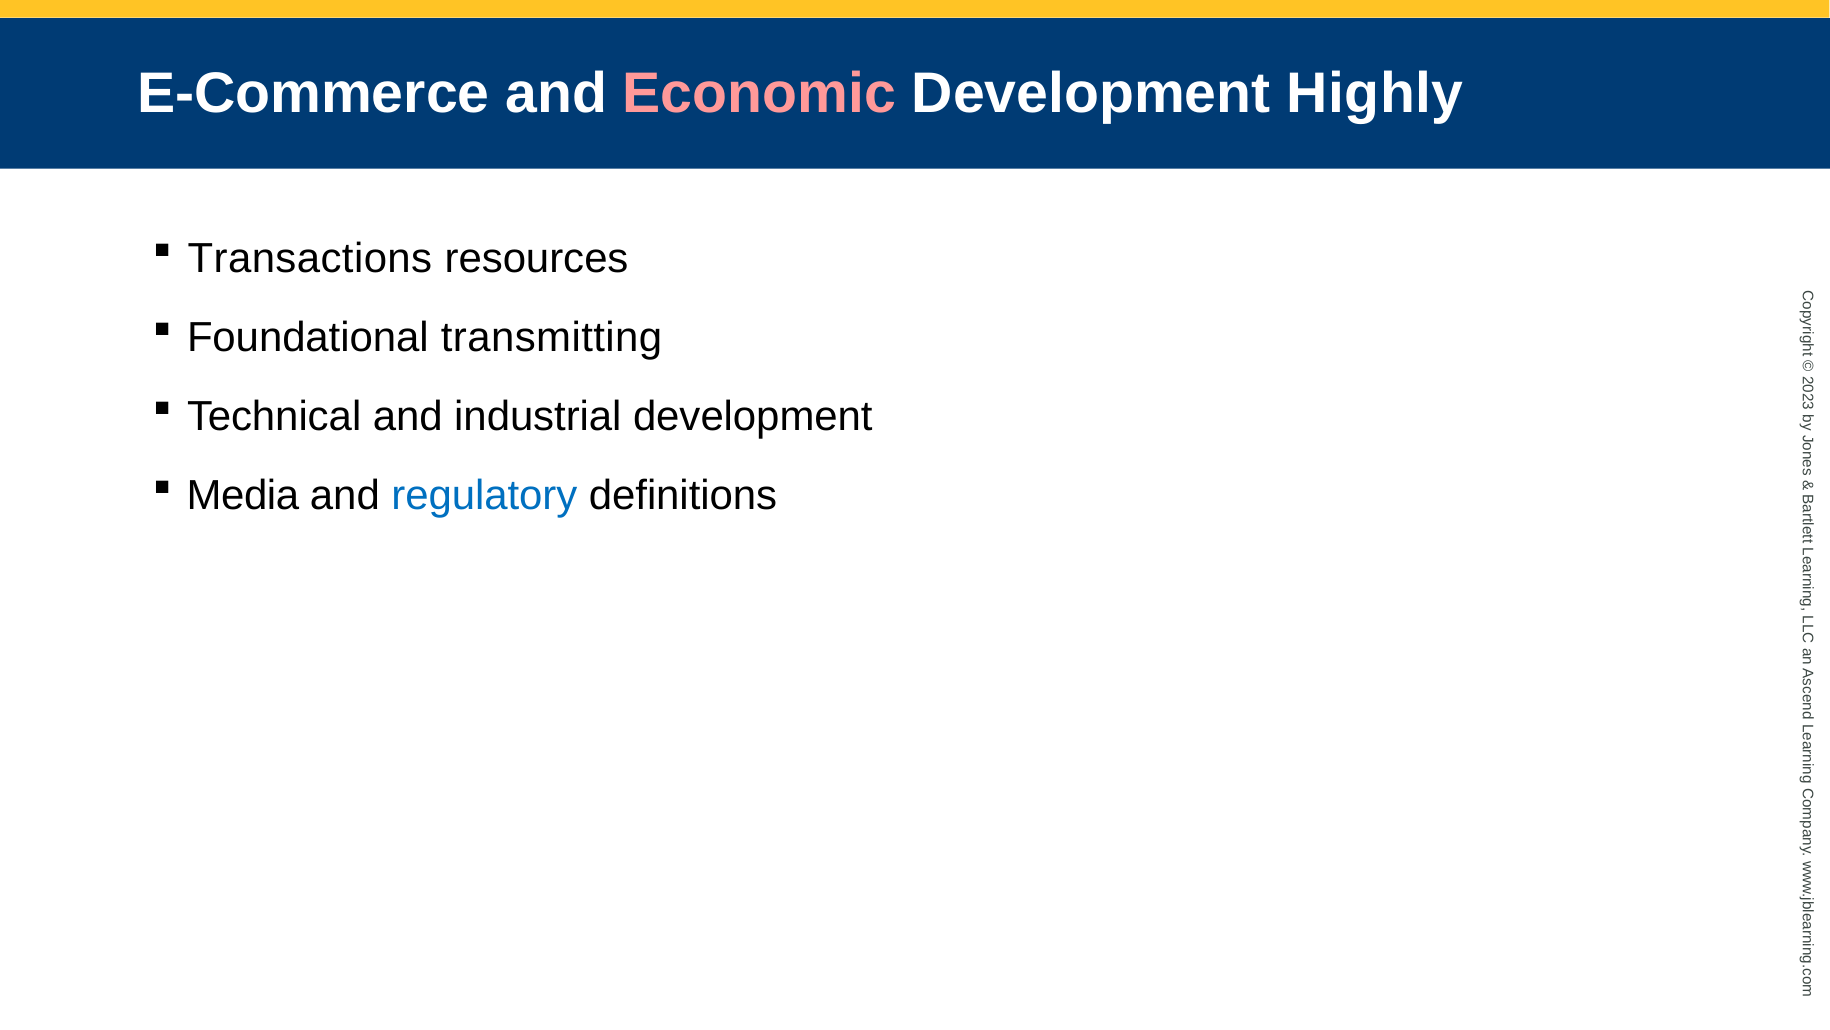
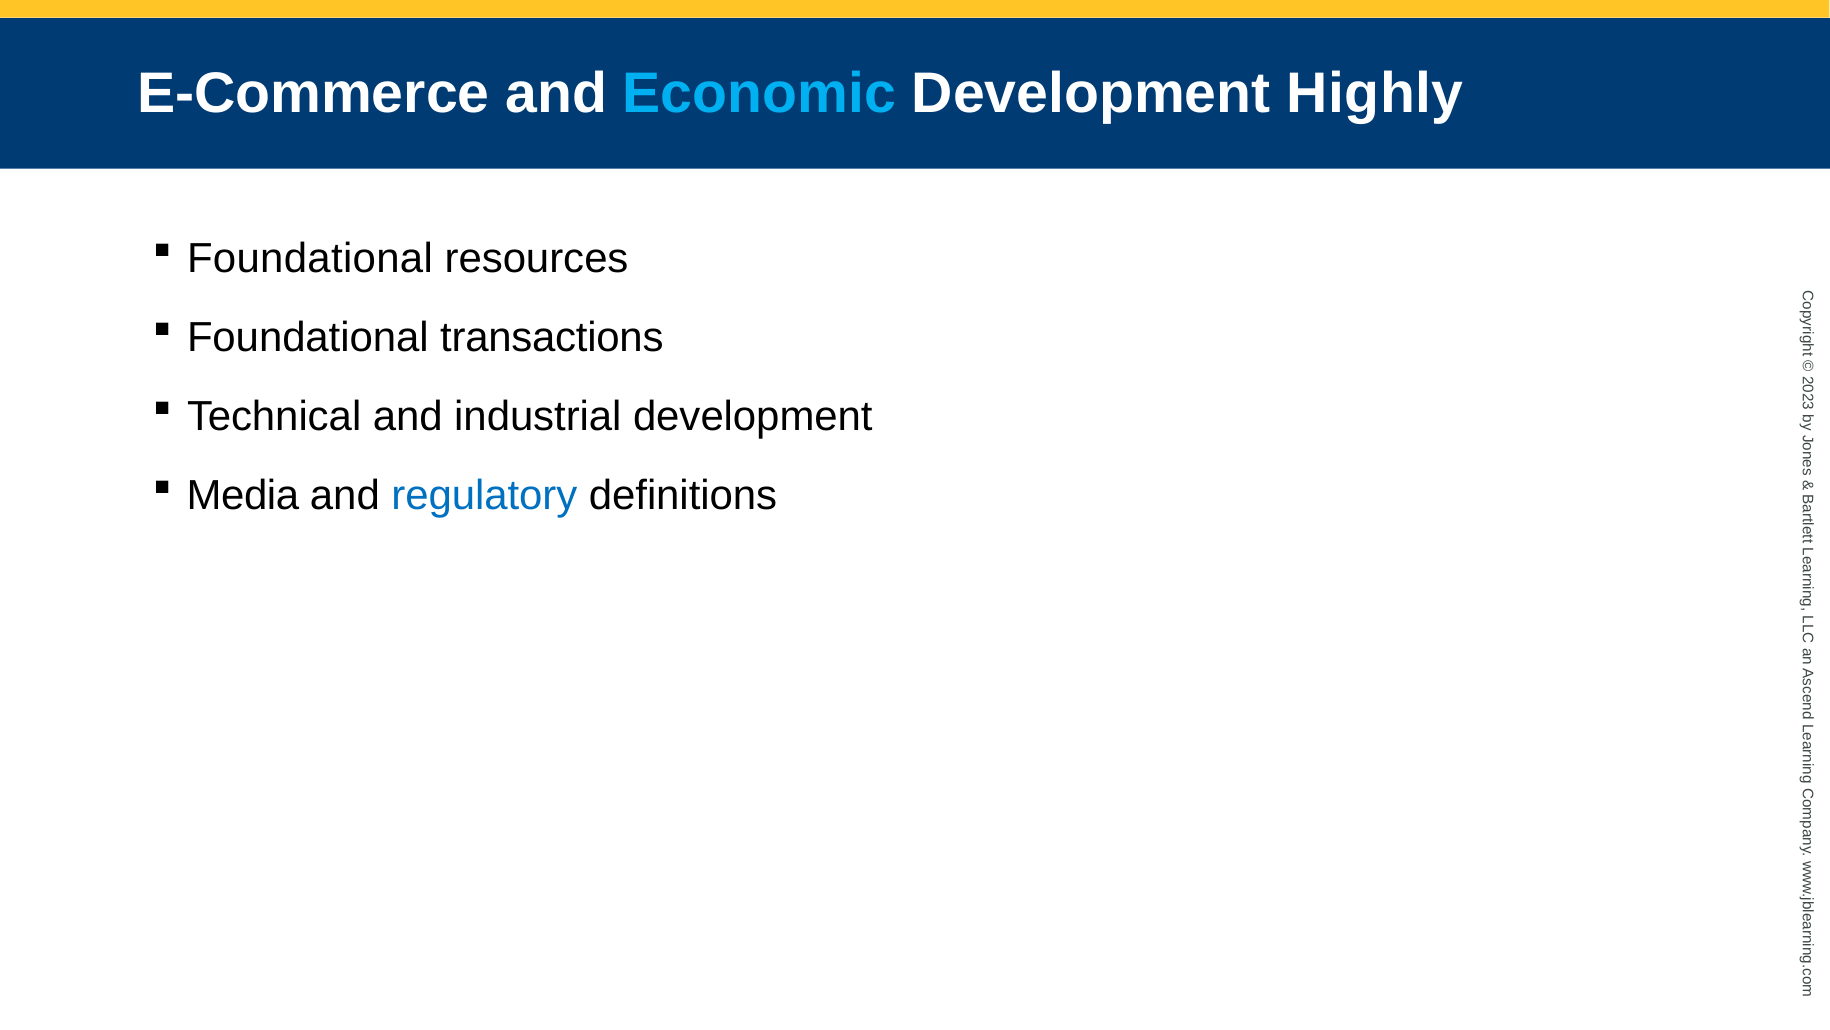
Economic colour: pink -> light blue (759, 94)
Transactions: Transactions -> Foundational (310, 259)
transmitting: transmitting -> transactions (552, 338)
